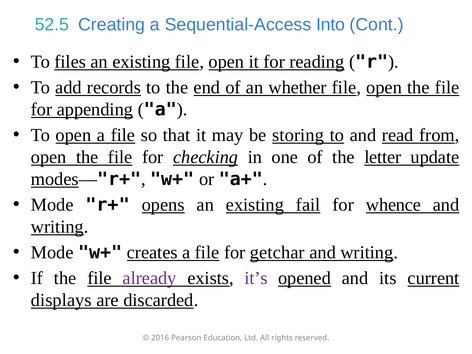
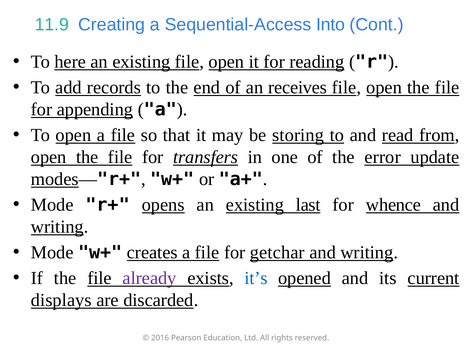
52.5: 52.5 -> 11.9 (52, 25)
files: files -> here (70, 62)
whether: whether -> receives (298, 87)
checking: checking -> transfers (206, 157)
letter: letter -> error (383, 157)
fail: fail -> last (308, 205)
it’s colour: purple -> blue (256, 278)
